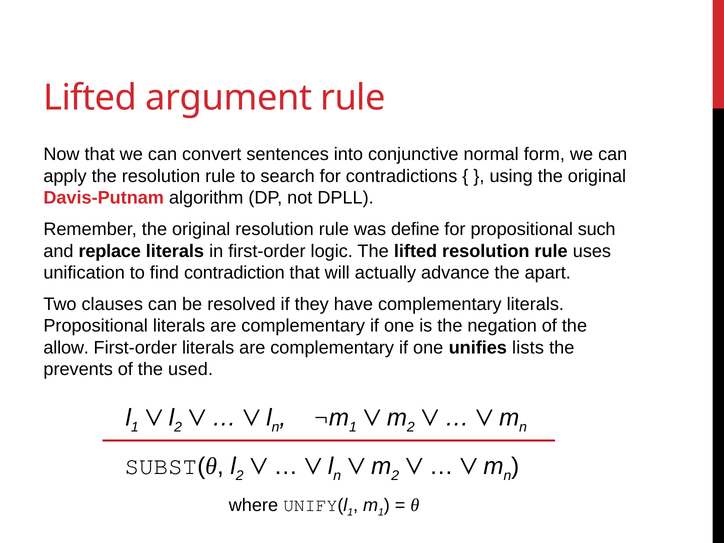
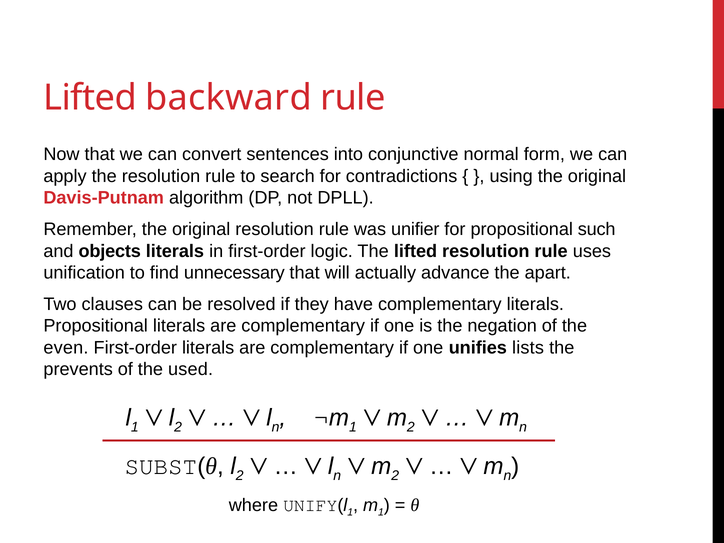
argument: argument -> backward (228, 98)
define: define -> unifier (415, 229)
replace: replace -> objects (110, 251)
contradiction: contradiction -> unnecessary (234, 273)
allow: allow -> even (66, 348)
